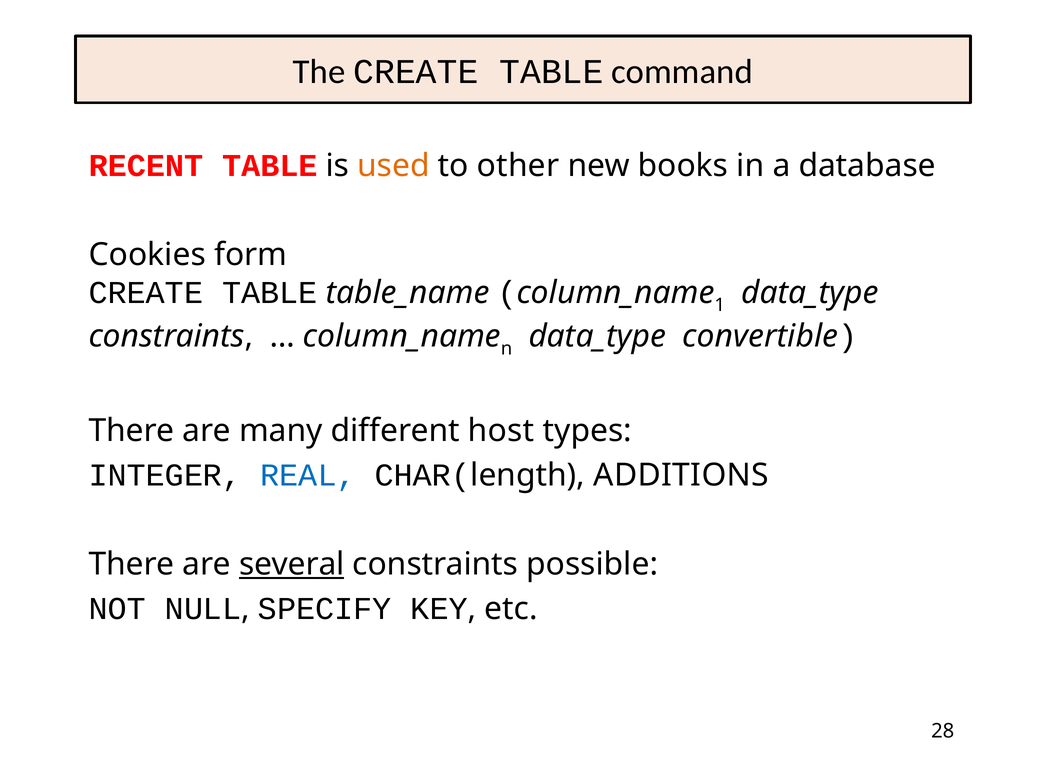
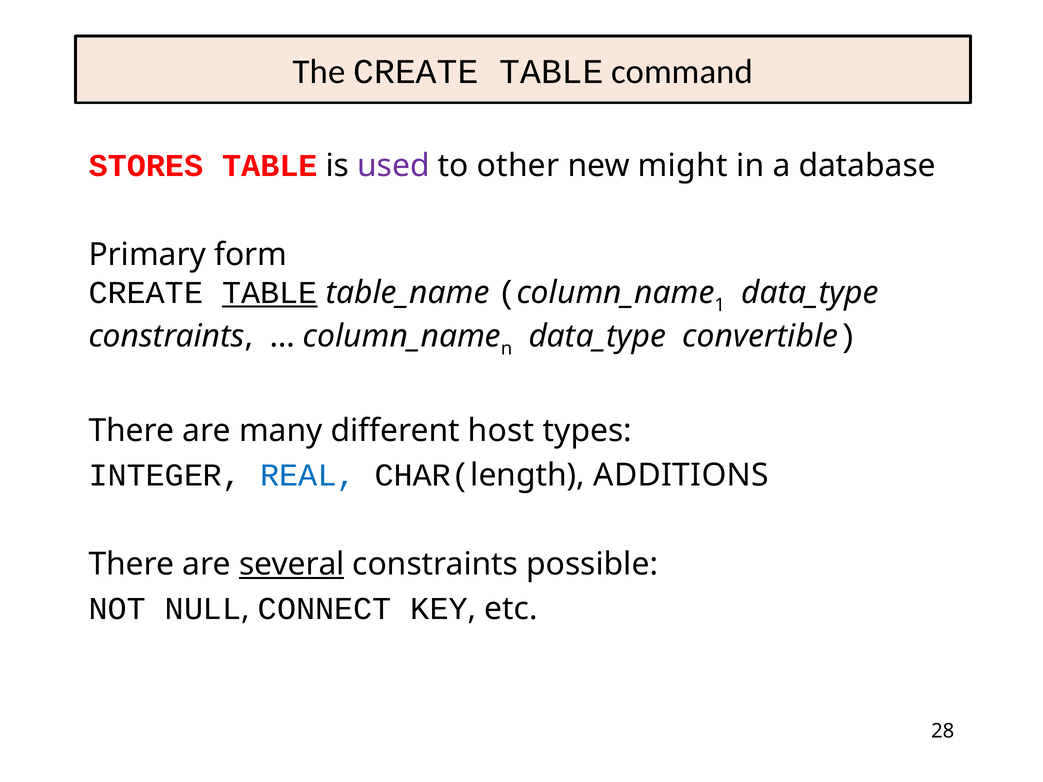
RECENT: RECENT -> STORES (146, 166)
used colour: orange -> purple (394, 166)
books: books -> might (683, 166)
Cookies: Cookies -> Primary (147, 255)
TABLE underline: none -> present (270, 293)
SPECIFY: SPECIFY -> CONNECT (325, 609)
